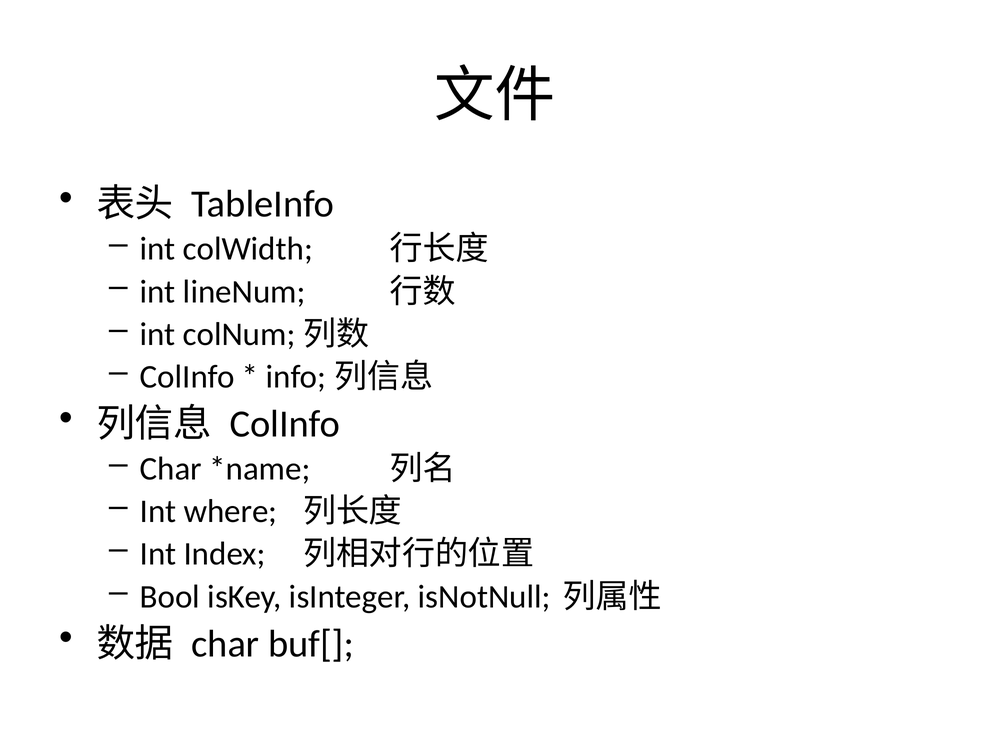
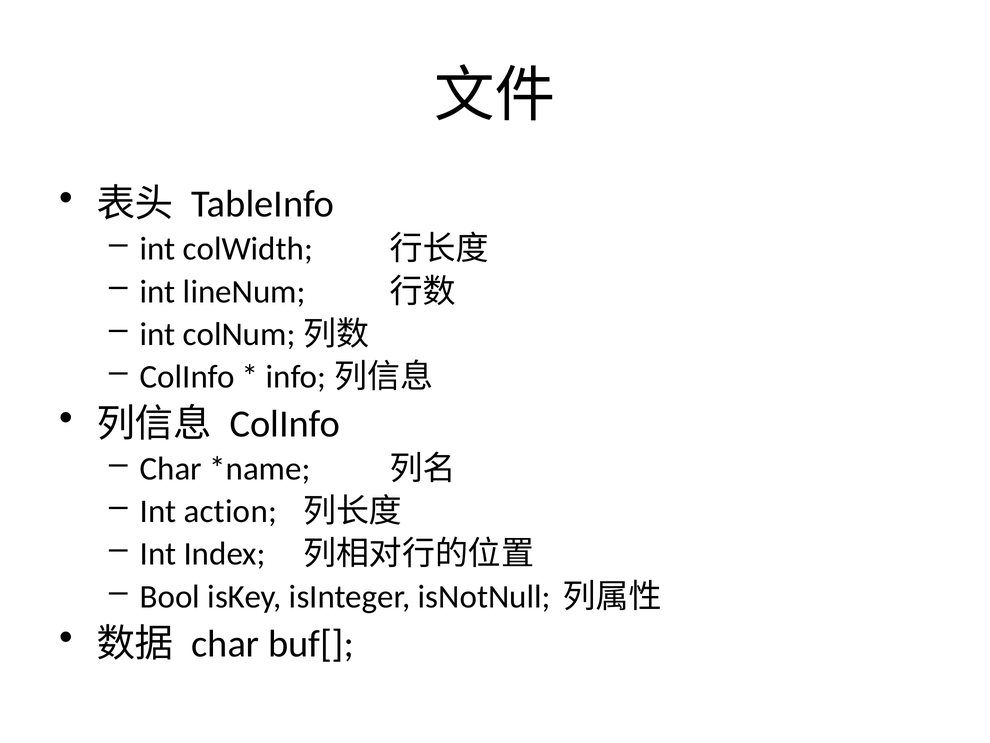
where: where -> action (230, 511)
